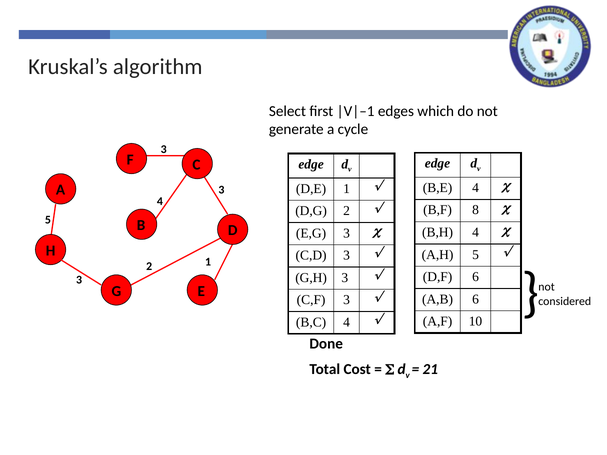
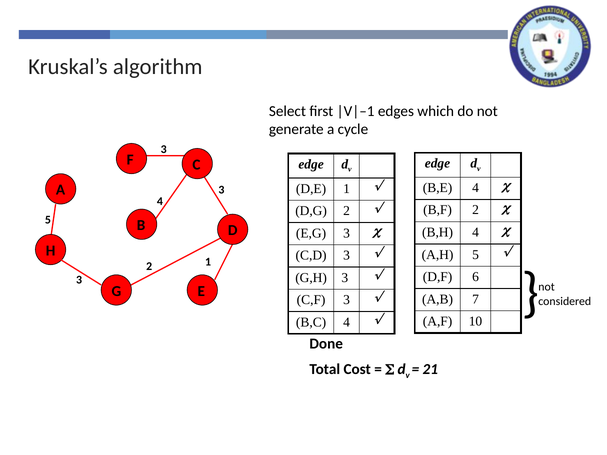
B,F 8: 8 -> 2 (476, 210)
A,B 6: 6 -> 7 (476, 299)
